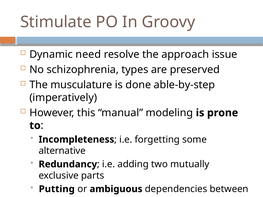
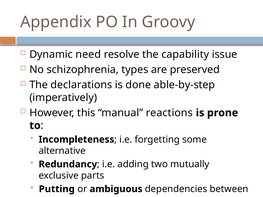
Stimulate: Stimulate -> Appendix (56, 22)
approach: approach -> capability (185, 54)
musculature: musculature -> declarations (81, 85)
modeling: modeling -> reactions (169, 113)
